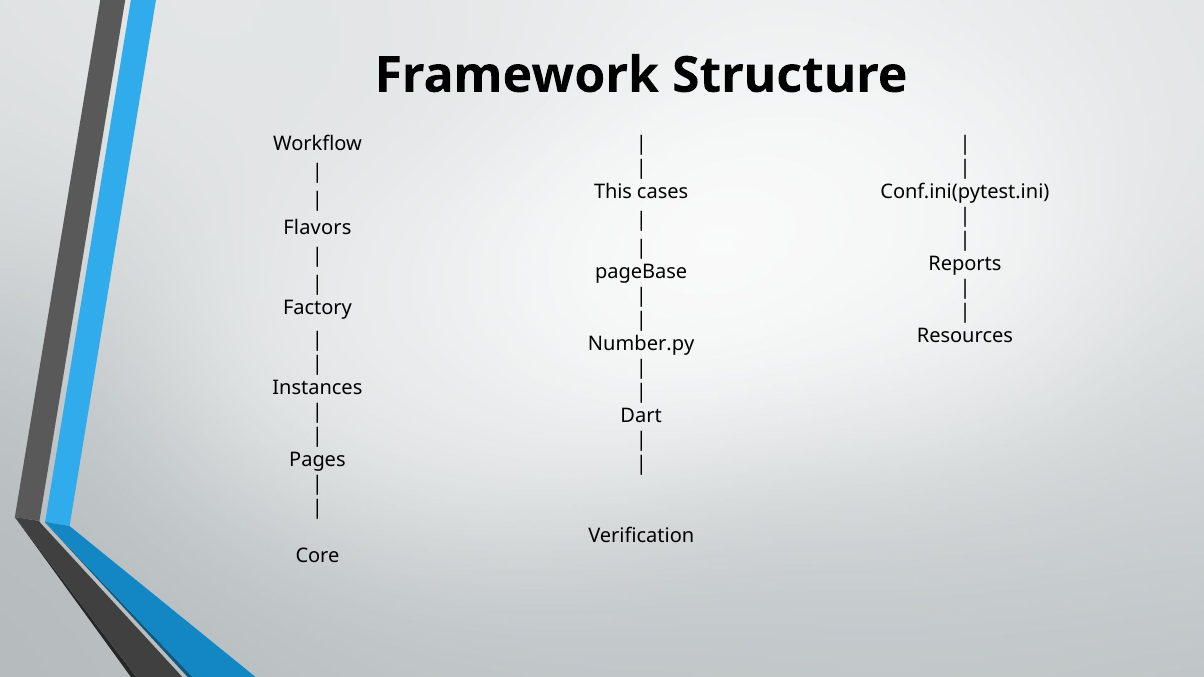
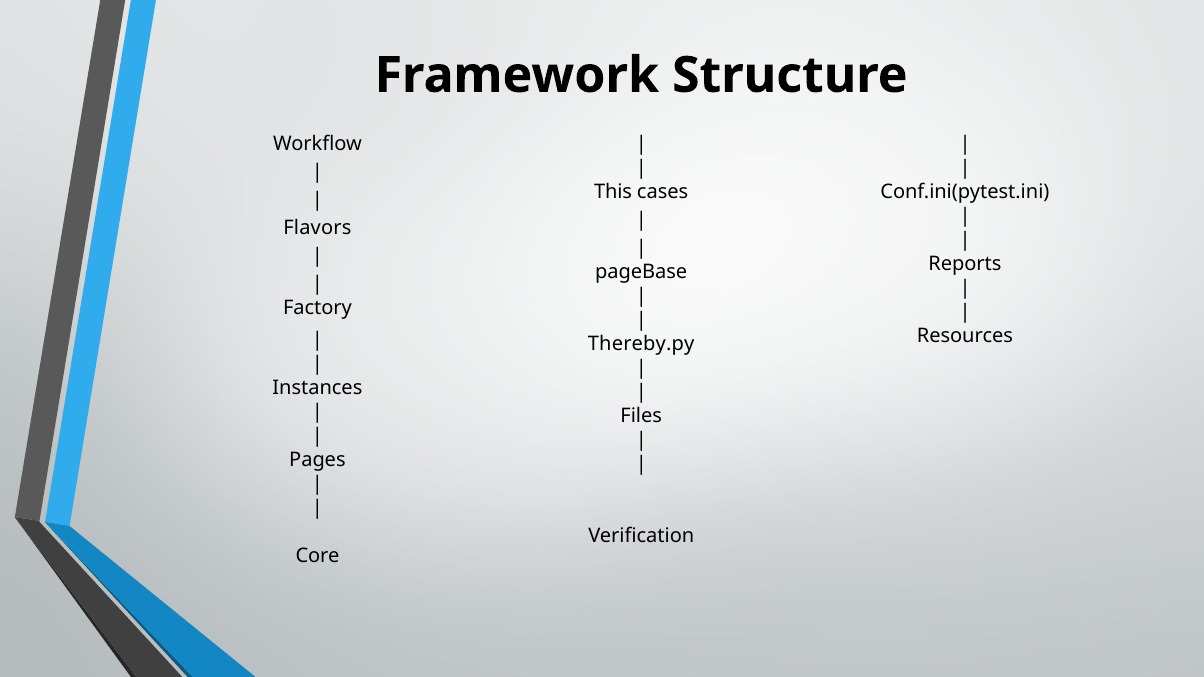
Number.py: Number.py -> Thereby.py (641, 344)
Dart: Dart -> Files (641, 416)
